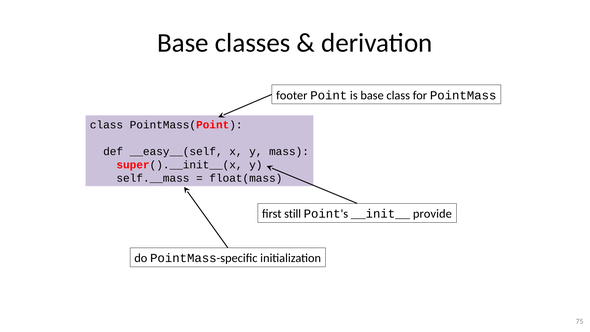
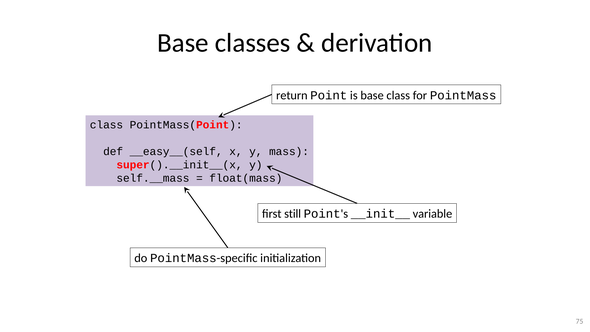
footer: footer -> return (292, 95)
provide: provide -> variable (432, 214)
